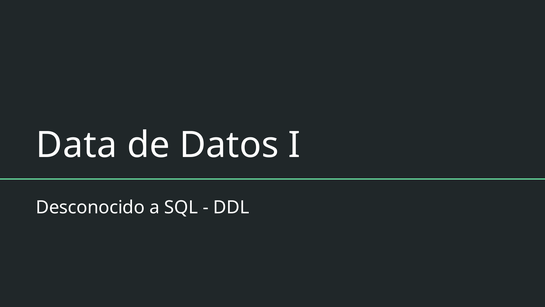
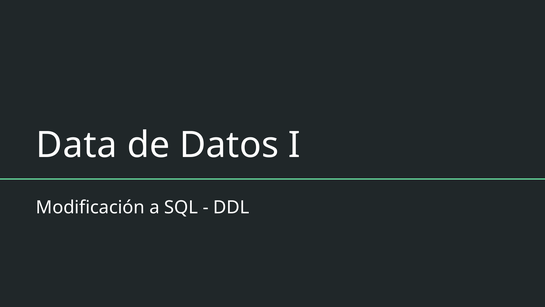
Desconocido: Desconocido -> Modificación (90, 207)
